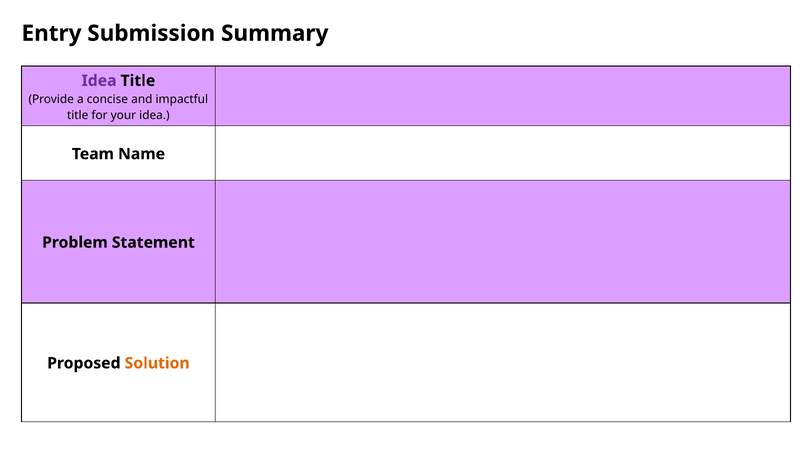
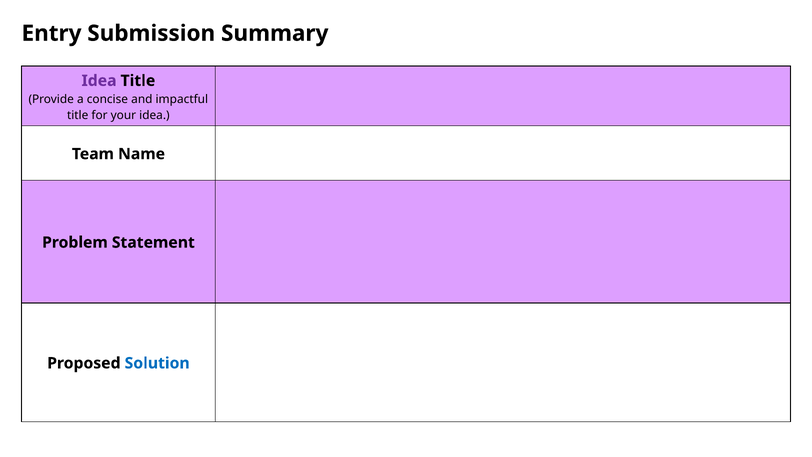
Solution colour: orange -> blue (157, 363)
